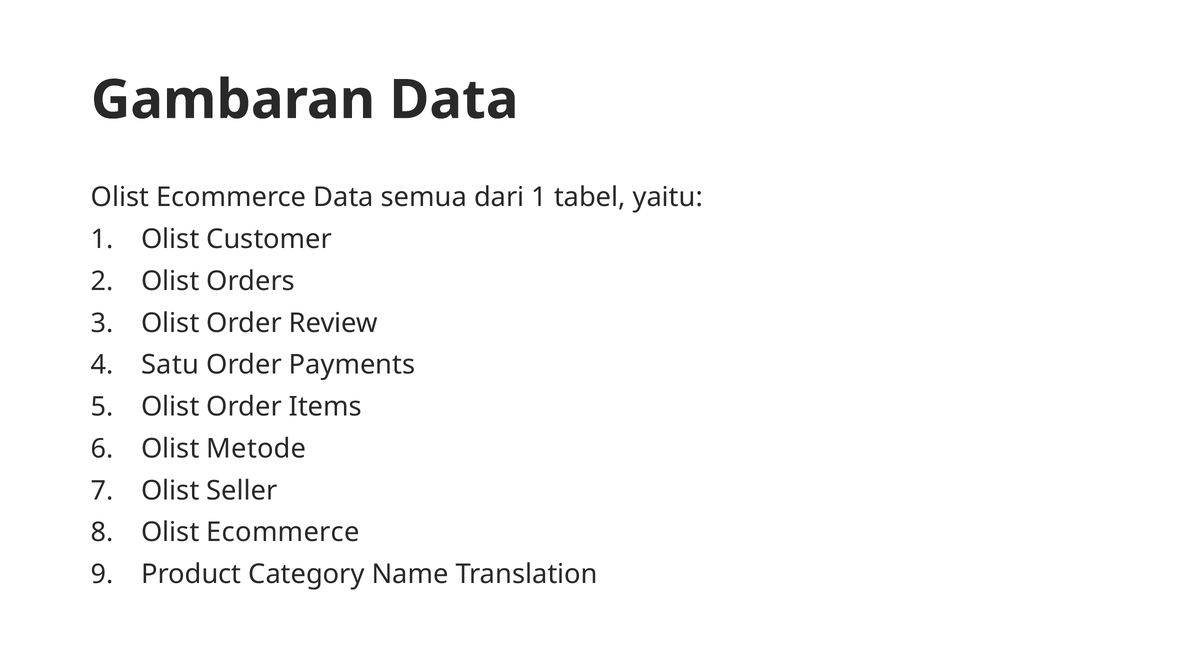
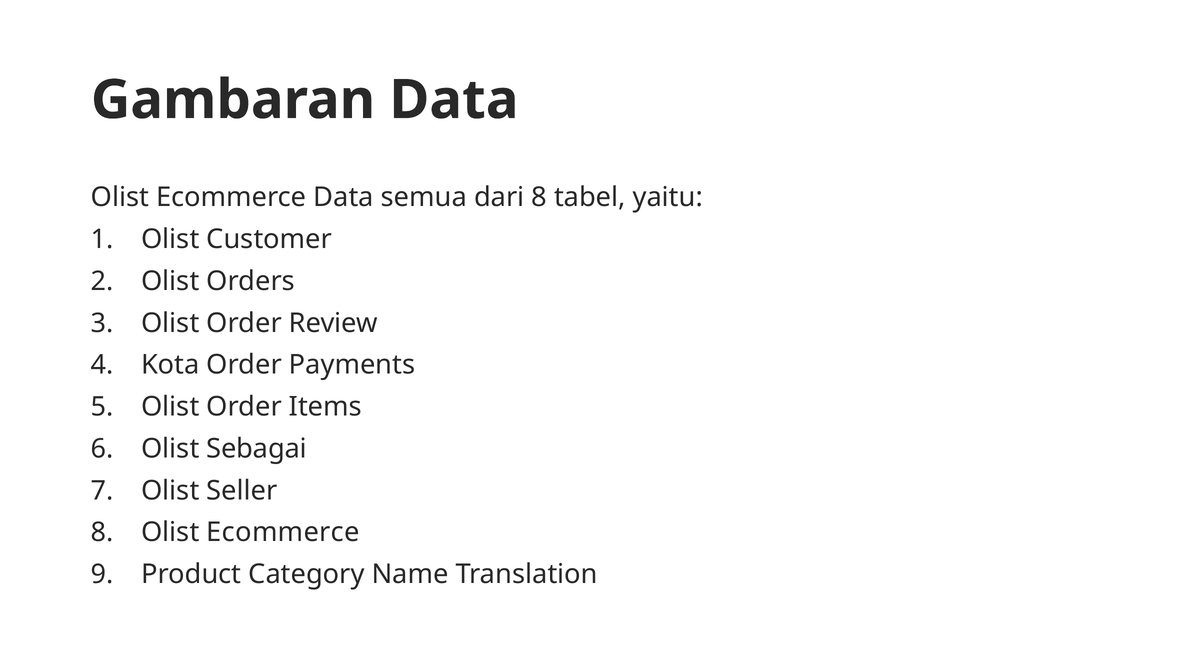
dari 1: 1 -> 8 (539, 198)
Satu: Satu -> Kota (170, 365)
Metode: Metode -> Sebagai (257, 449)
